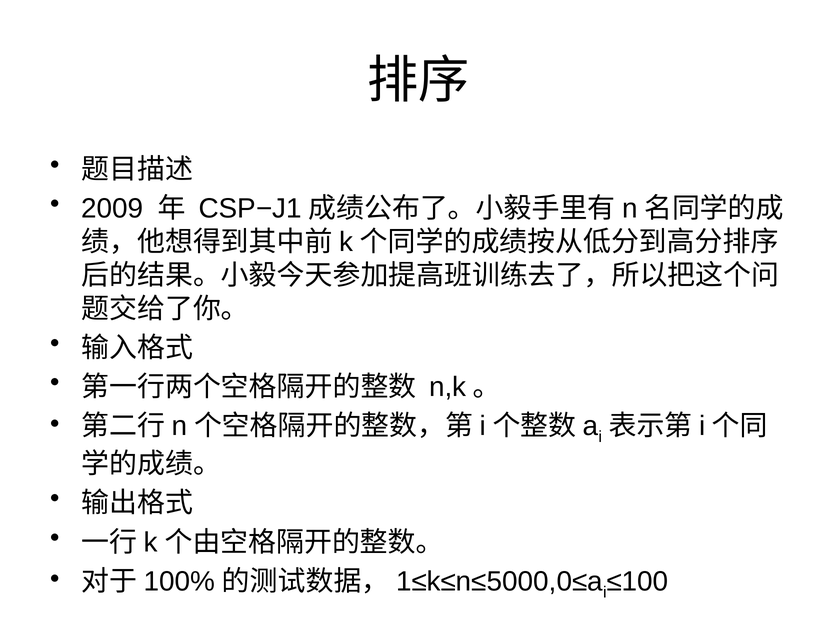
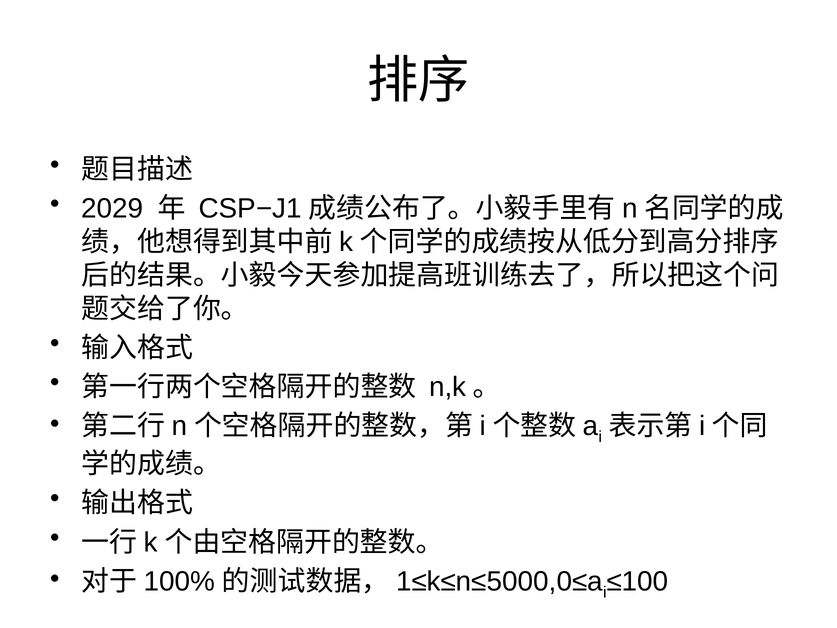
2009: 2009 -> 2029 (112, 208)
